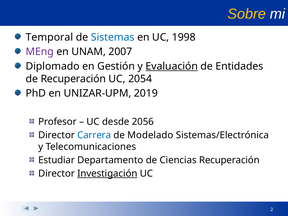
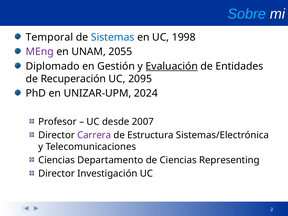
Sobre colour: yellow -> light blue (247, 14)
2007: 2007 -> 2055 (120, 52)
2054: 2054 -> 2095 (140, 79)
2019: 2019 -> 2024 (146, 93)
2056: 2056 -> 2007 (143, 122)
Carrera colour: blue -> purple (94, 135)
Modelado: Modelado -> Estructura (150, 135)
Estudiar: Estudiar -> Ciencias (57, 160)
Ciencias Recuperación: Recuperación -> Representing (229, 160)
Investigación underline: present -> none (107, 174)
